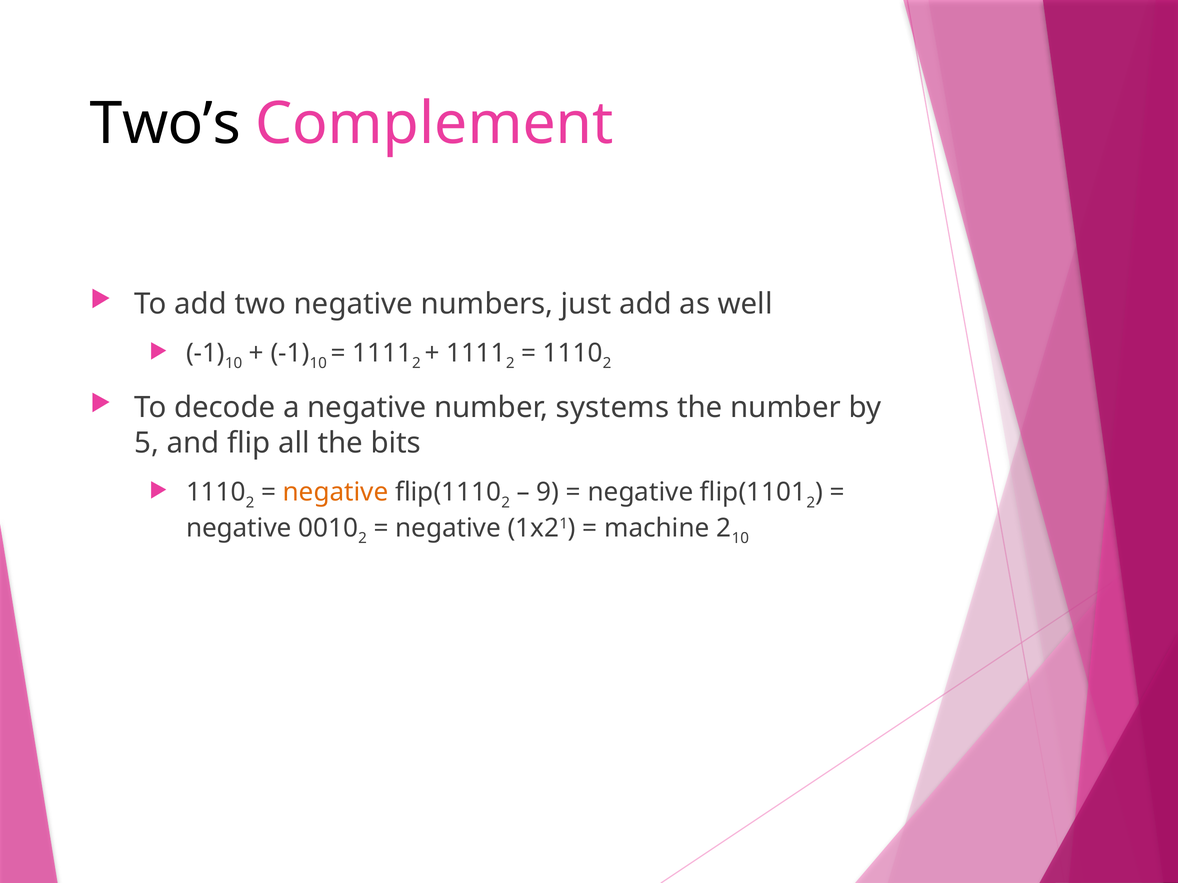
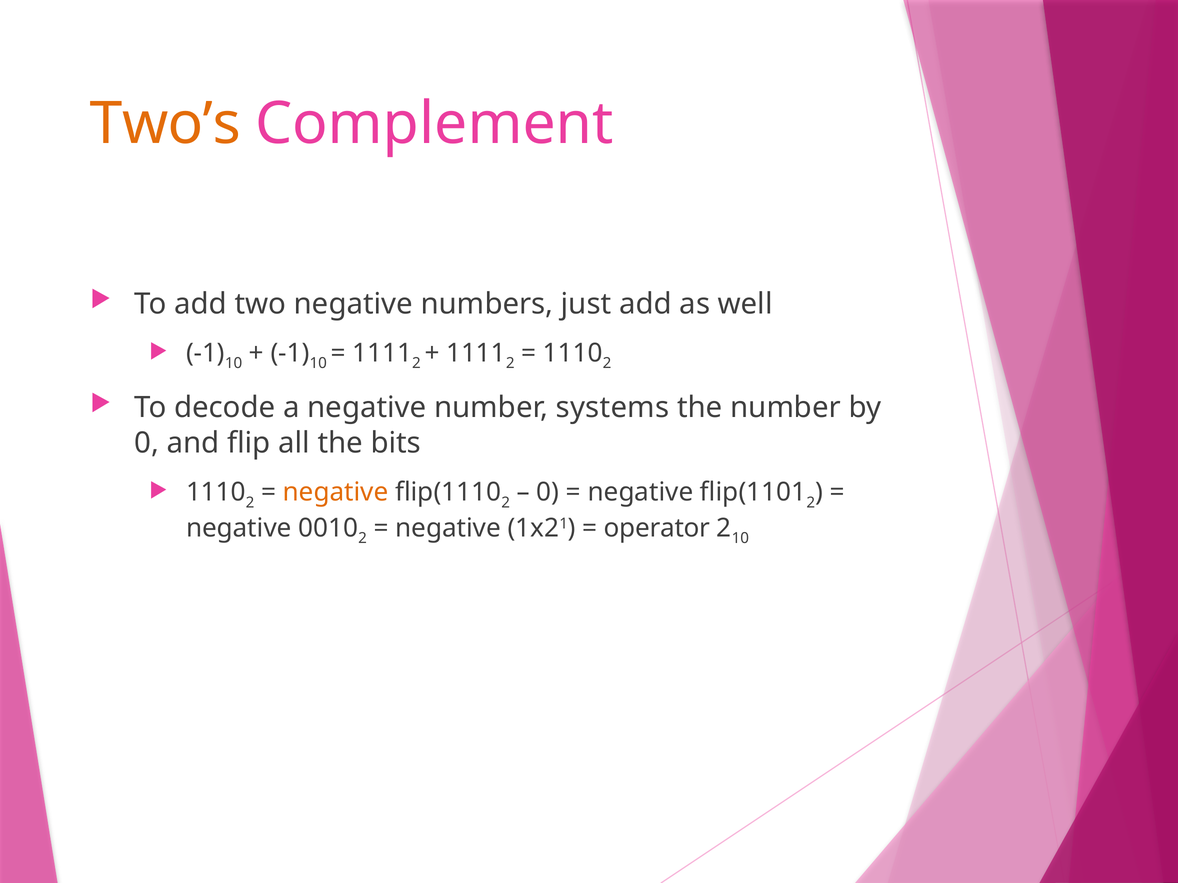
Two’s colour: black -> orange (165, 124)
5: 5 -> 0 (147, 443)
9: 9 -> 0 (548, 493)
machine: machine -> operator (657, 528)
